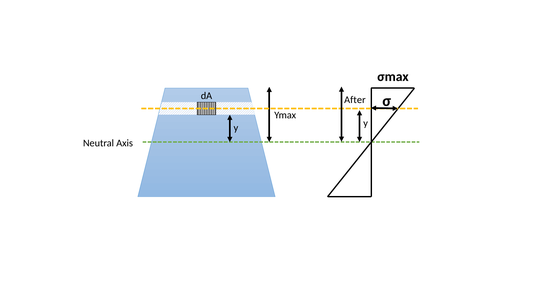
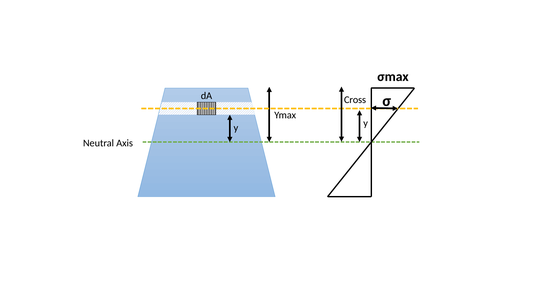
After: After -> Cross (355, 100)
